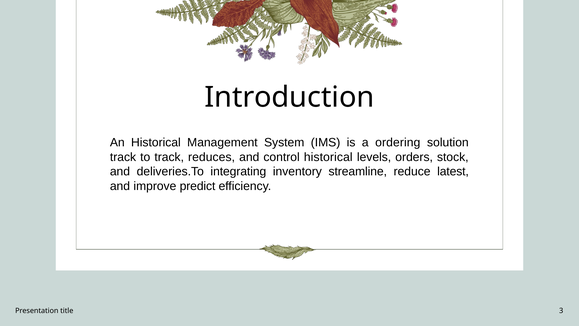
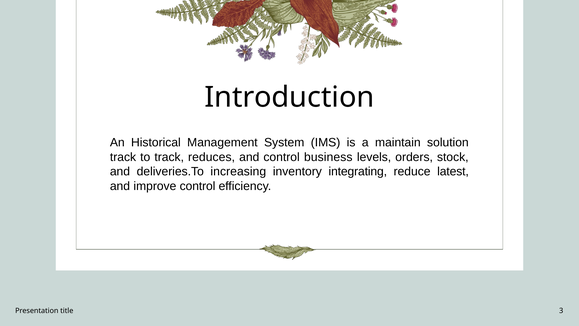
ordering: ordering -> maintain (398, 142)
control historical: historical -> business (328, 157)
integrating: integrating -> increasing (238, 171)
streamline: streamline -> integrating (358, 171)
improve predict: predict -> control (198, 186)
